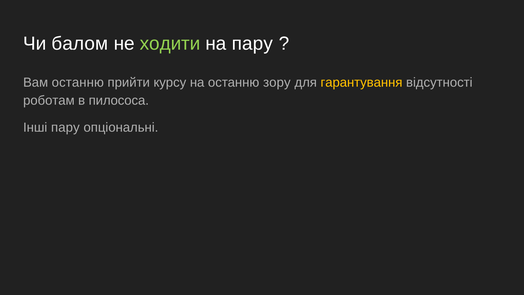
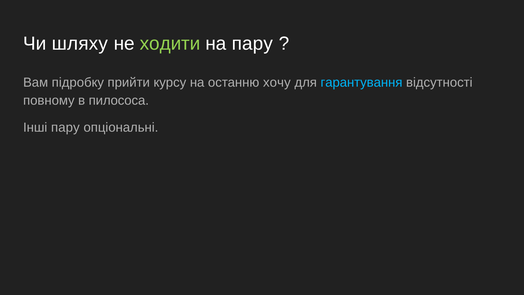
балом: балом -> шляху (80, 43)
Вам останню: останню -> підробку (78, 82)
зору: зору -> хочу (277, 82)
гарантування colour: yellow -> light blue (361, 82)
роботам: роботам -> повному (49, 100)
